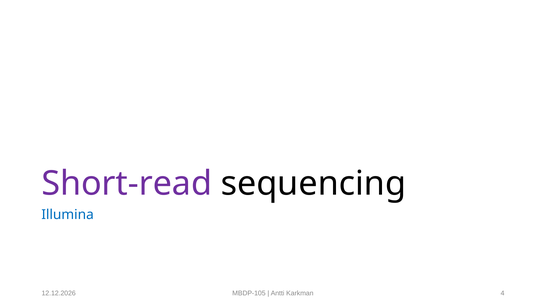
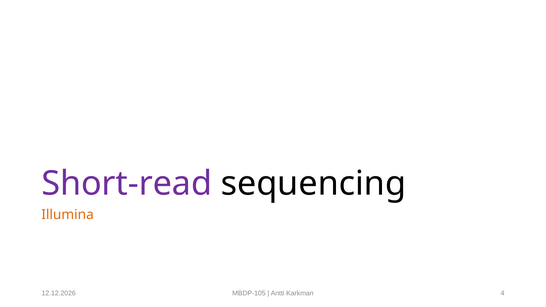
Illumina colour: blue -> orange (68, 215)
